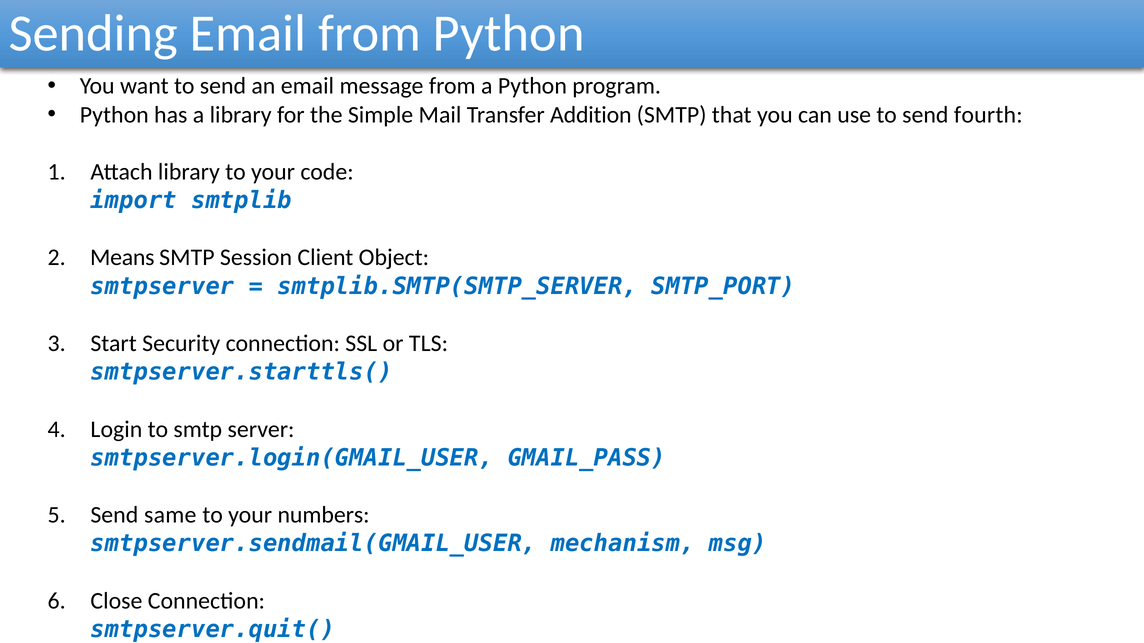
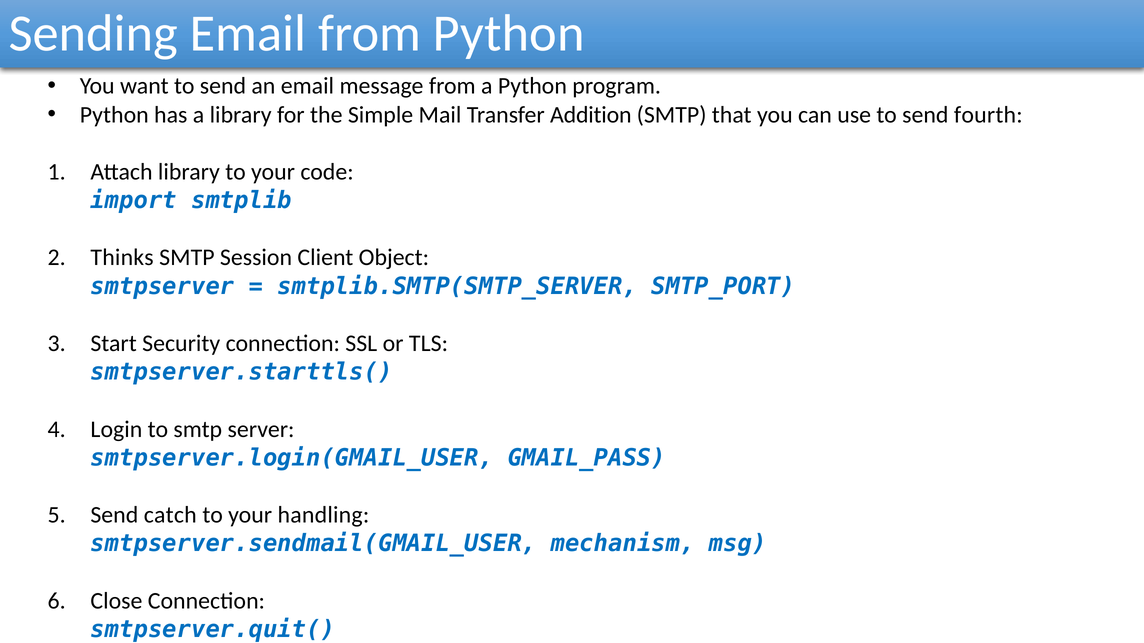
Means: Means -> Thinks (122, 258)
same: same -> catch (170, 515)
numbers: numbers -> handling (323, 515)
